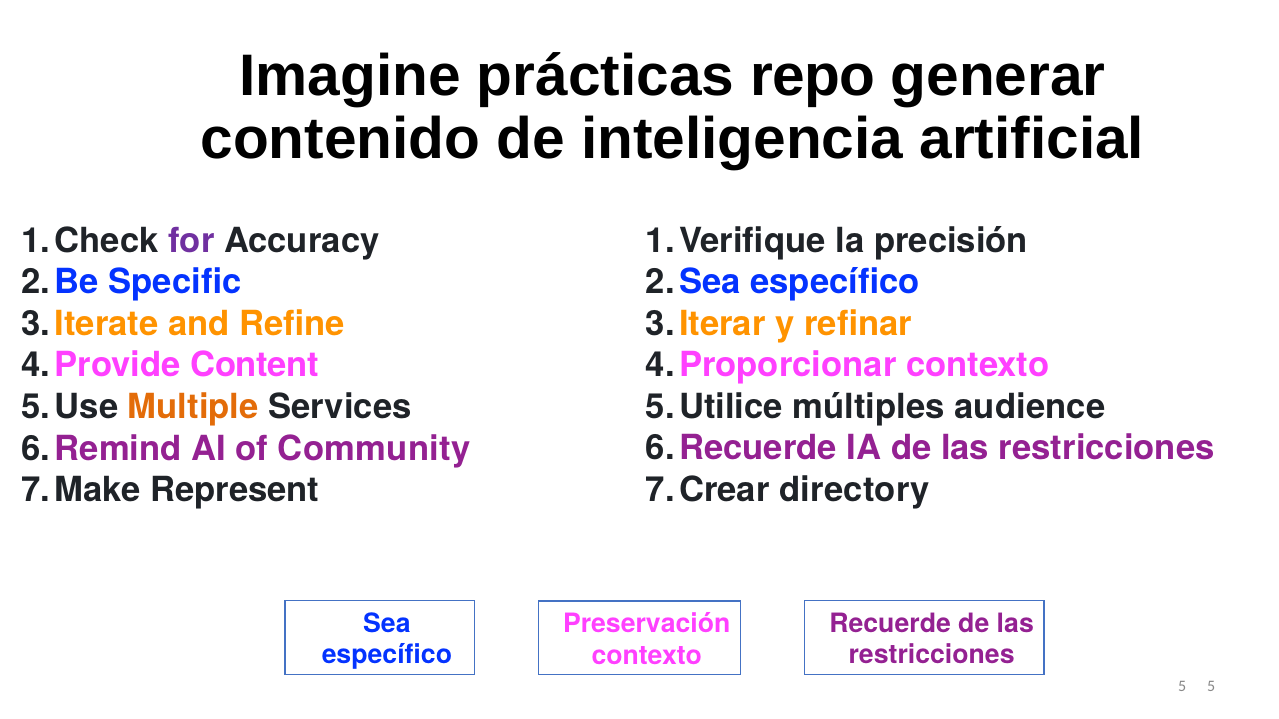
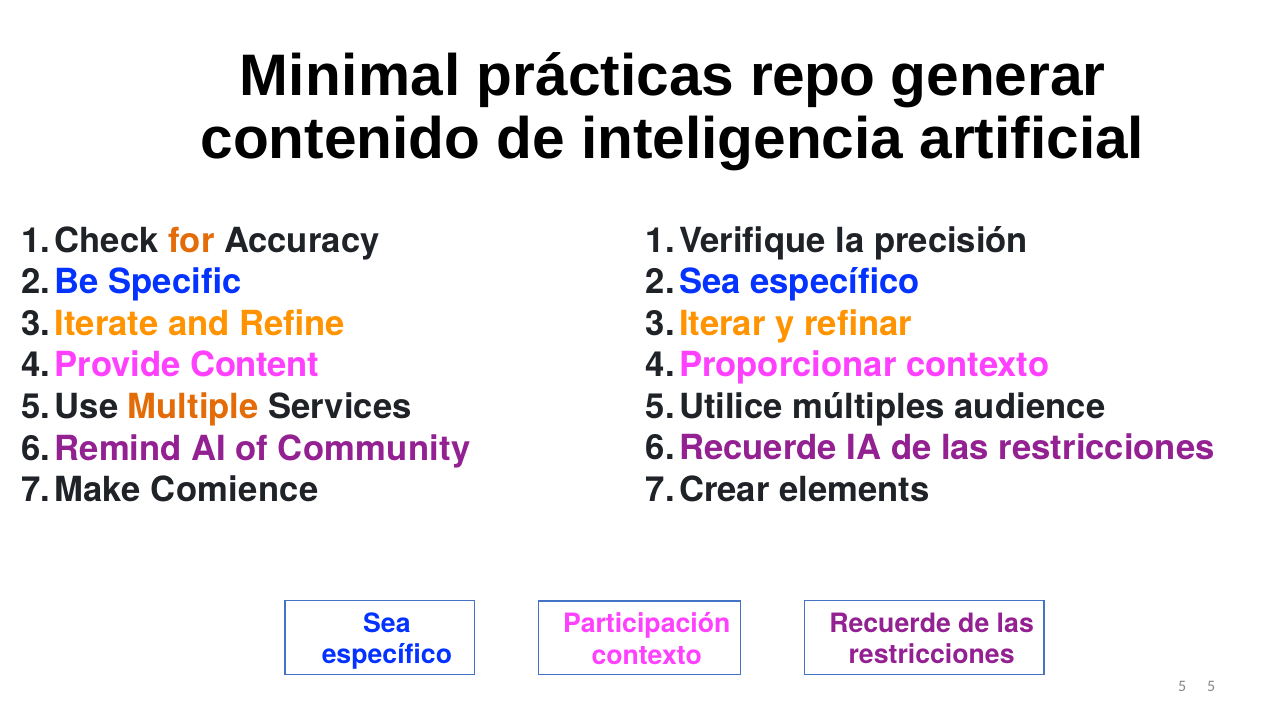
Imagine: Imagine -> Minimal (350, 76)
for colour: purple -> orange (191, 241)
directory: directory -> elements (854, 490)
Represent: Represent -> Comience (235, 491)
Preservación: Preservación -> Participación (647, 624)
